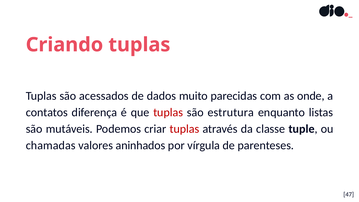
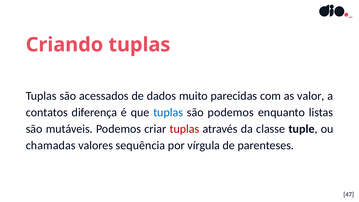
onde: onde -> valor (311, 96)
tuplas colour: red -> blue (168, 112)
são estrutura: estrutura -> podemos (231, 112)
aninhados: aninhados -> sequência (140, 145)
